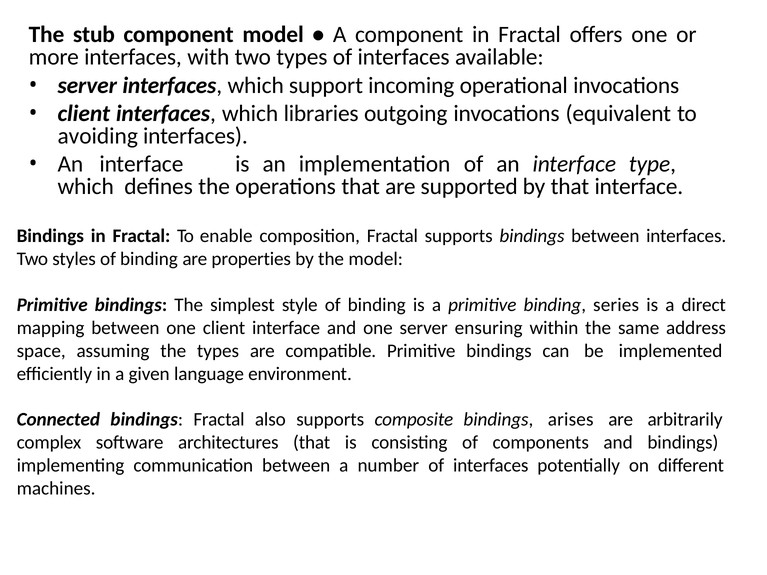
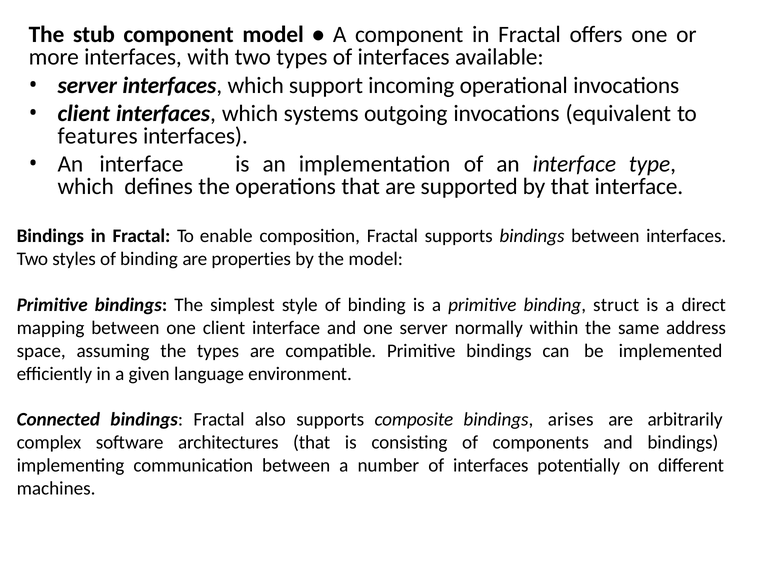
libraries: libraries -> systems (321, 114)
avoiding: avoiding -> features (98, 136)
series: series -> struct (616, 305)
ensuring: ensuring -> normally (489, 328)
